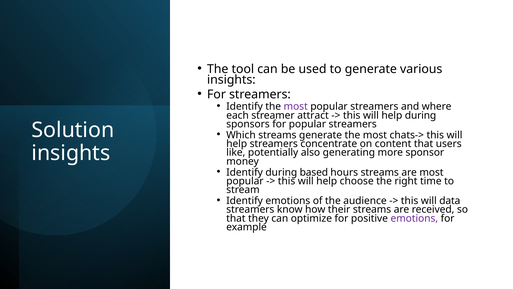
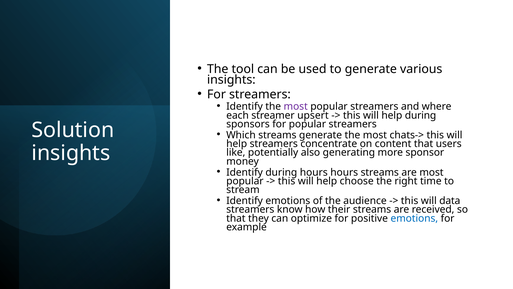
attract: attract -> upsert (313, 115)
during based: based -> hours (314, 172)
emotions colour: purple -> blue (414, 218)
